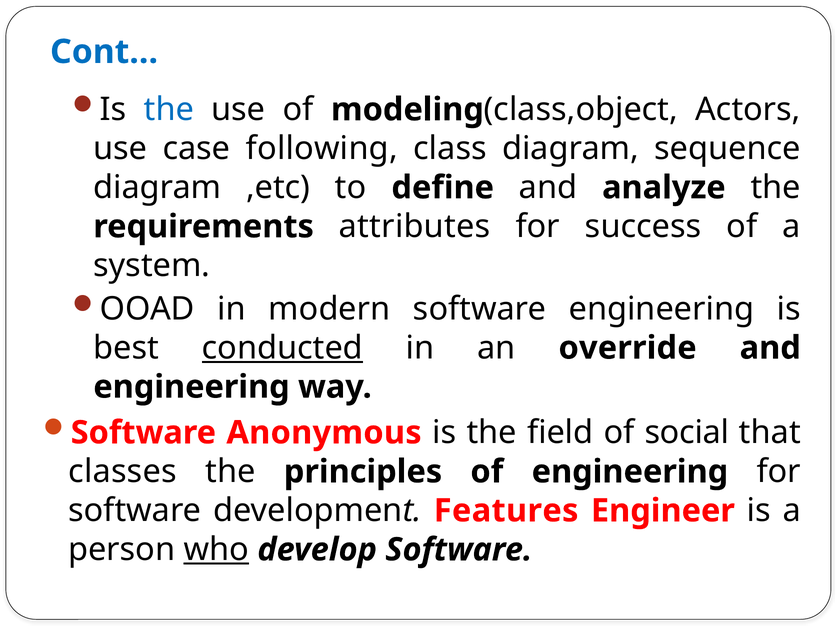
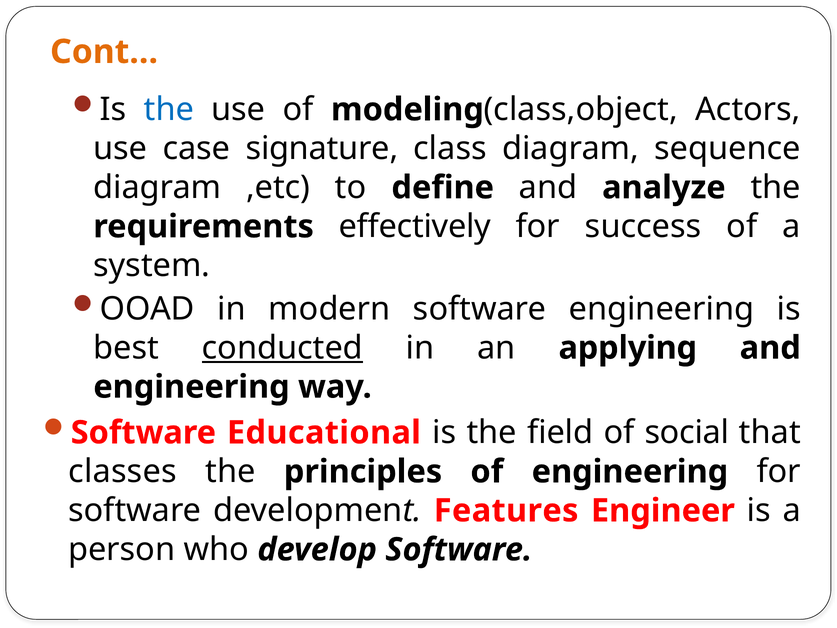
Cont… colour: blue -> orange (104, 52)
following: following -> signature (322, 149)
attributes: attributes -> effectively (415, 227)
override: override -> applying (628, 348)
Anonymous: Anonymous -> Educational (324, 433)
who underline: present -> none (216, 549)
